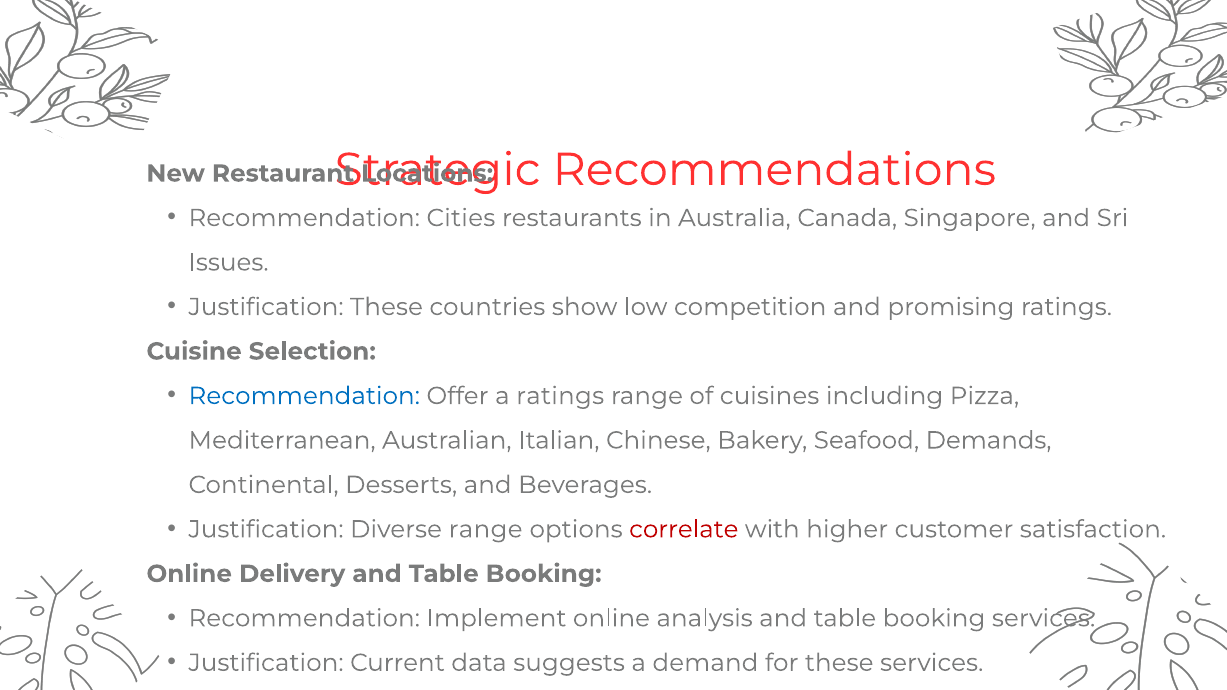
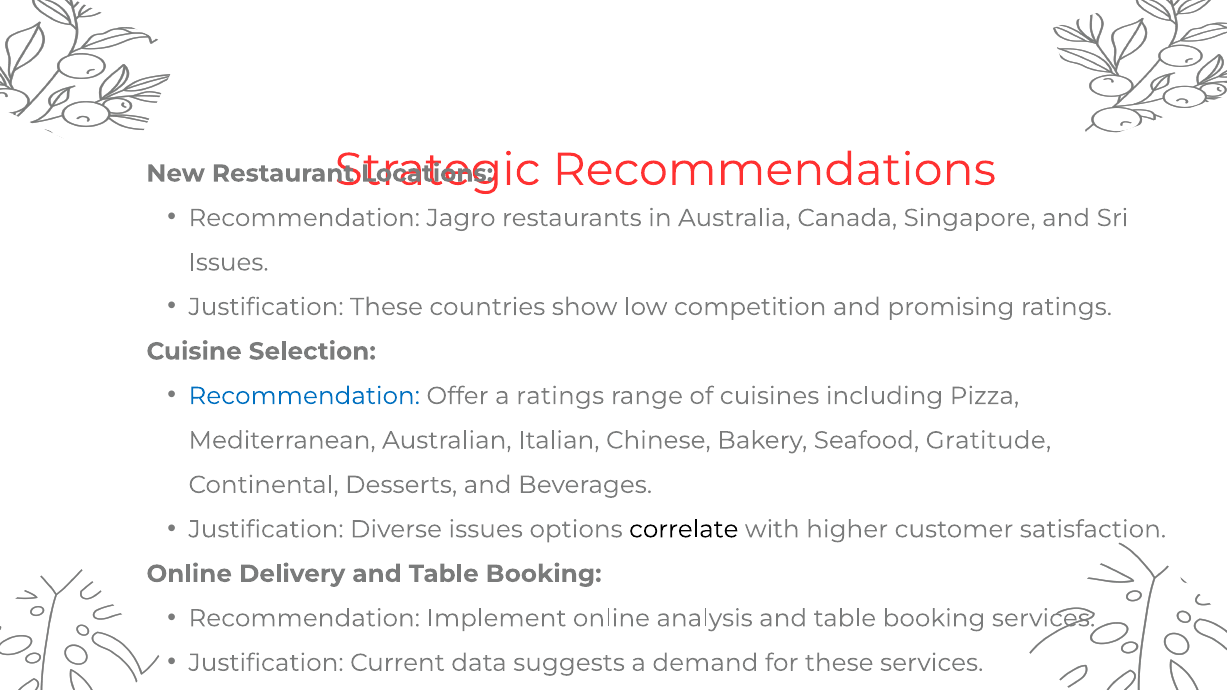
Cities: Cities -> Jagro (461, 218)
Demands: Demands -> Gratitude (988, 440)
Diverse range: range -> issues (486, 529)
correlate colour: red -> black (684, 529)
